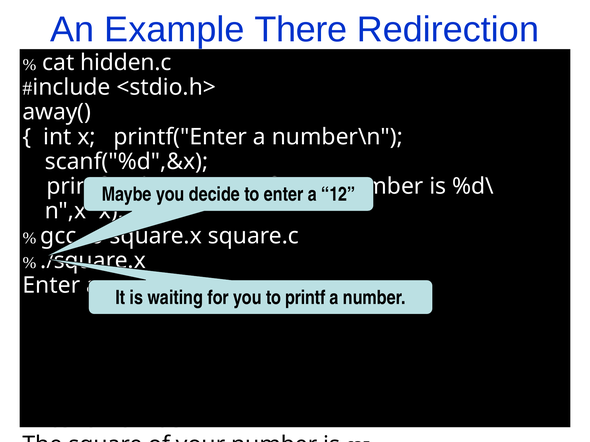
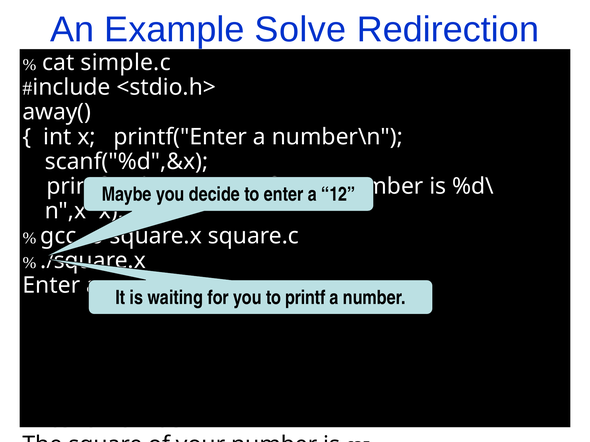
There: There -> Solve (300, 30)
hidden.c: hidden.c -> simple.c (126, 63)
